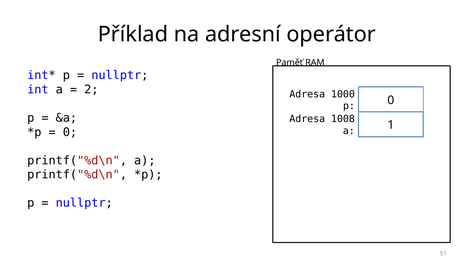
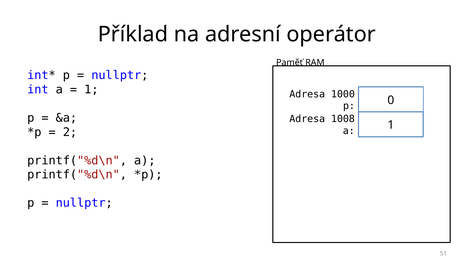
2: 2 -> 1 (91, 90)
0: 0 -> 2 (70, 132)
